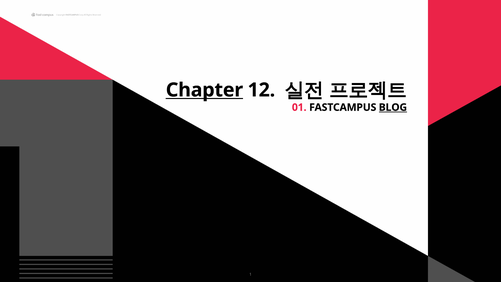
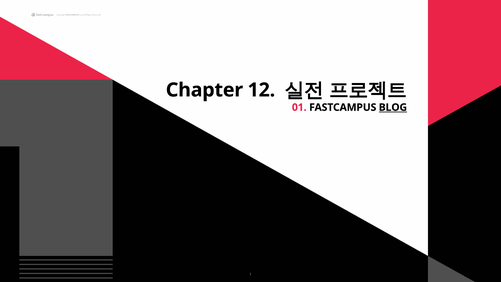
Chapter underline: present -> none (204, 90)
